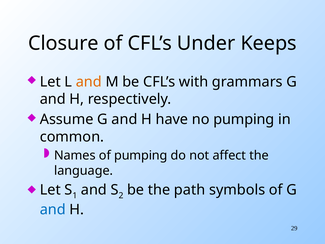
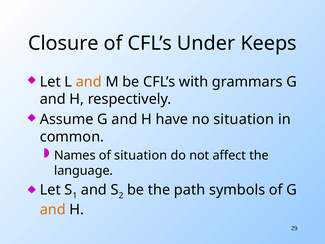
no pumping: pumping -> situation (244, 119)
of pumping: pumping -> situation (141, 155)
and colour: blue -> orange (53, 209)
